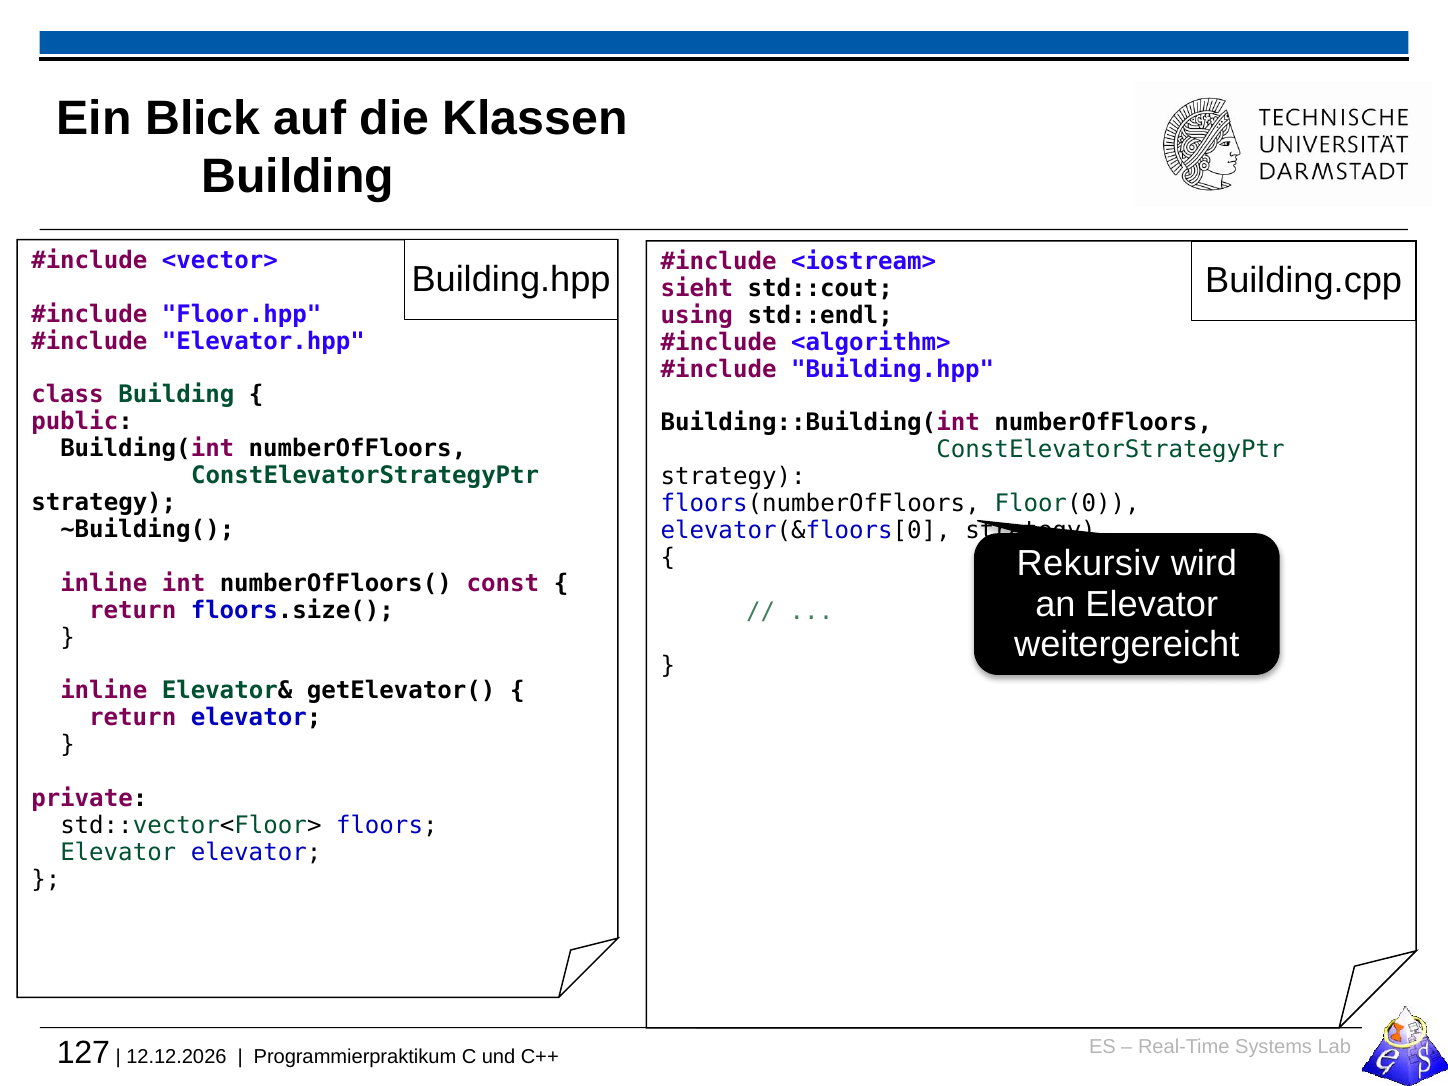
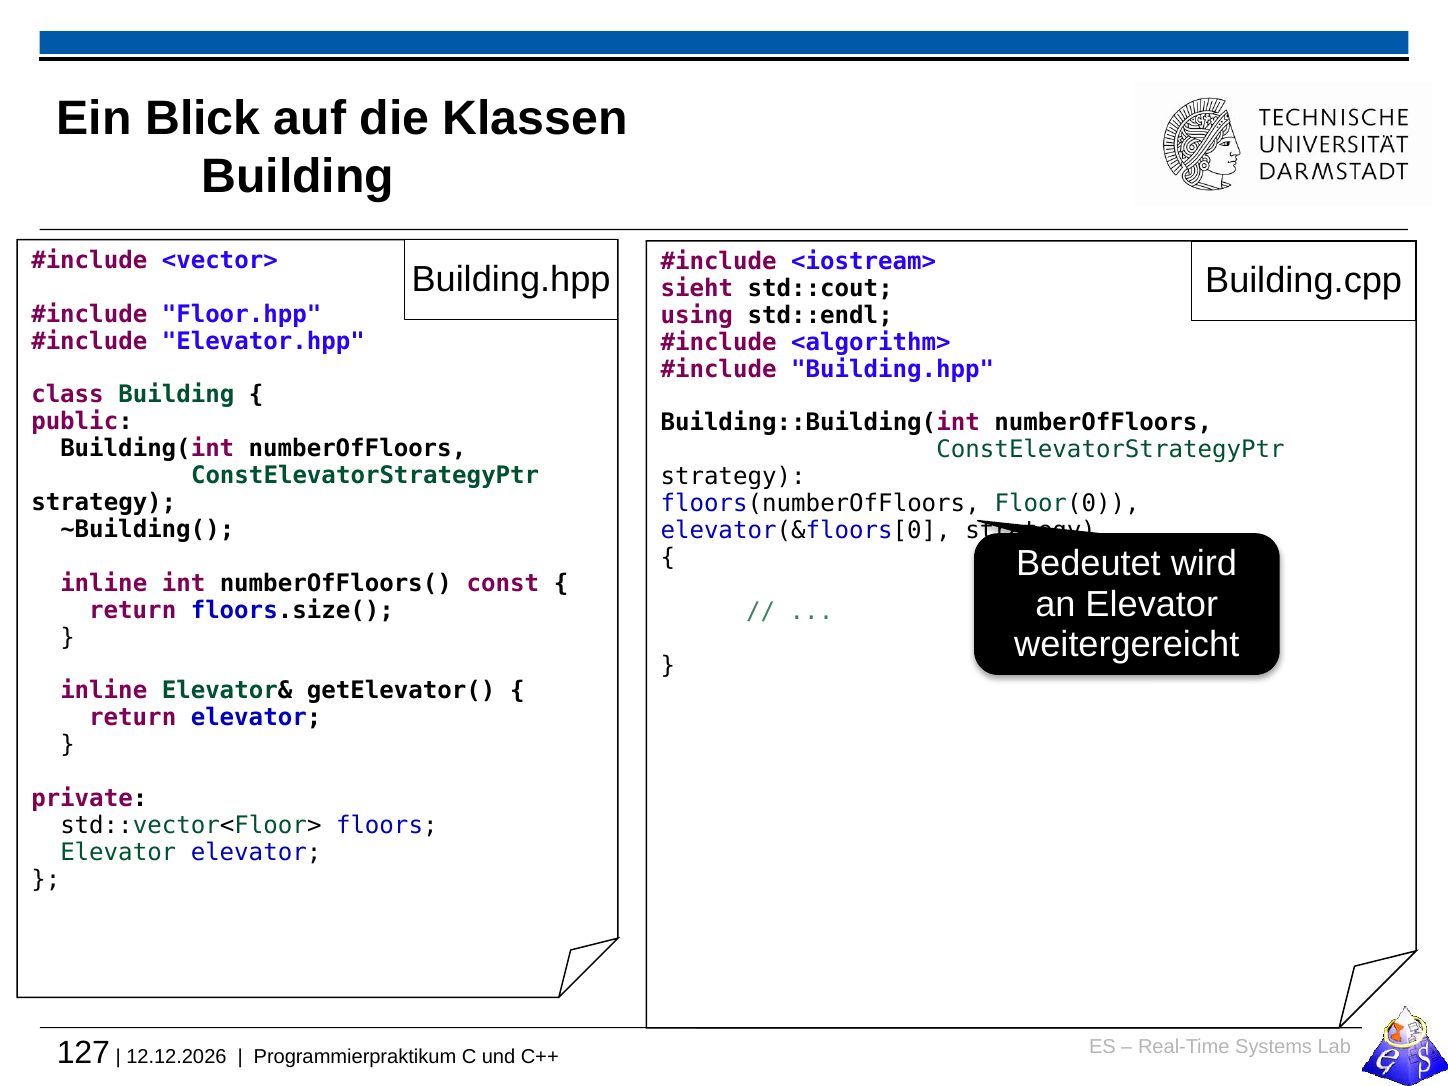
Rekursiv: Rekursiv -> Bedeutet (1088, 564)
